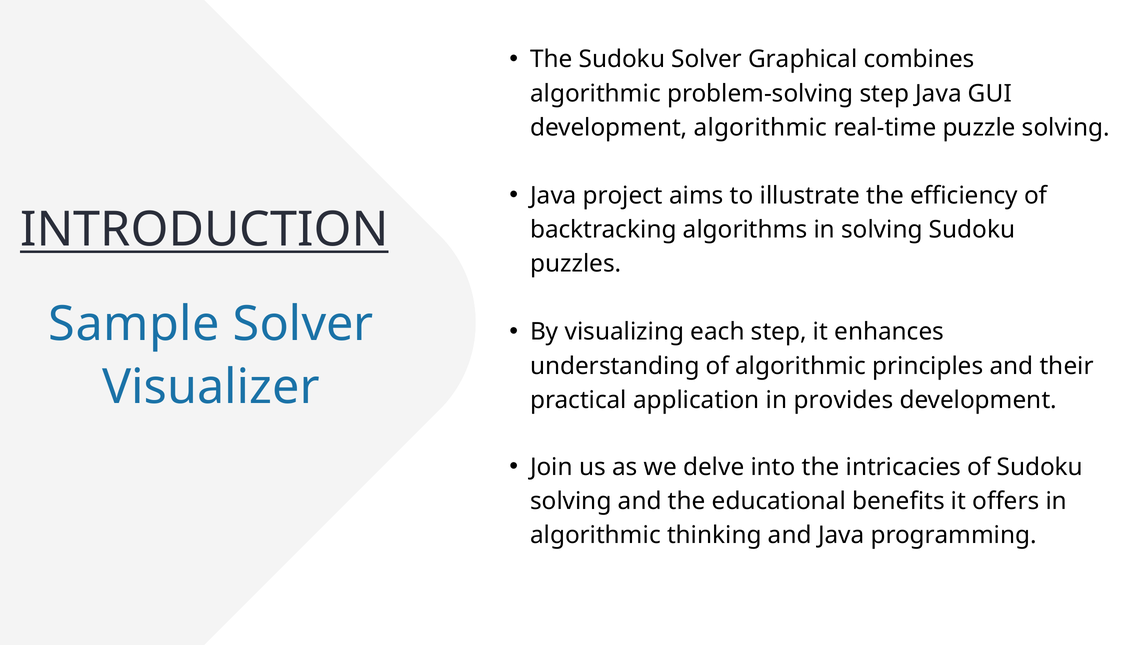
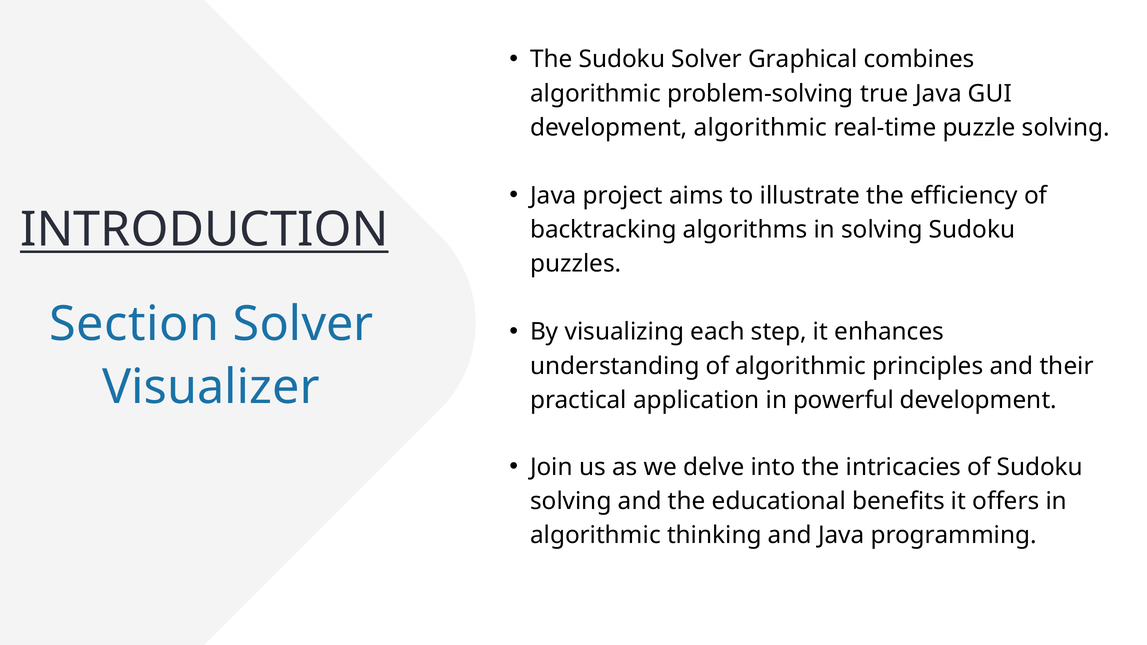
problem-solving step: step -> true (884, 94)
Sample: Sample -> Section (134, 324)
provides: provides -> powerful (844, 400)
